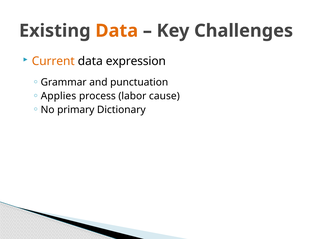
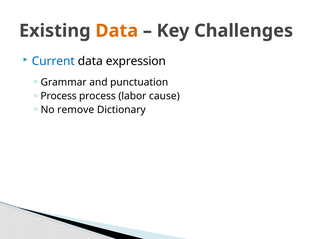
Current colour: orange -> blue (53, 61)
Applies: Applies -> Process (59, 96)
primary: primary -> remove (76, 110)
